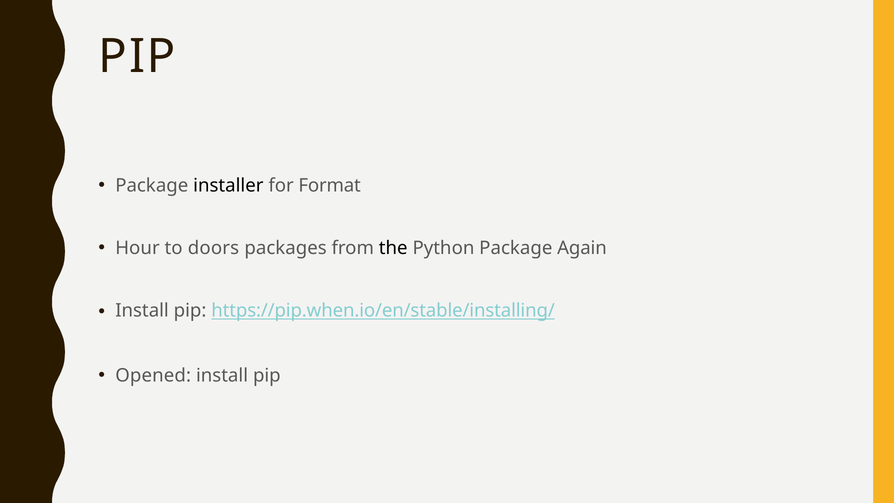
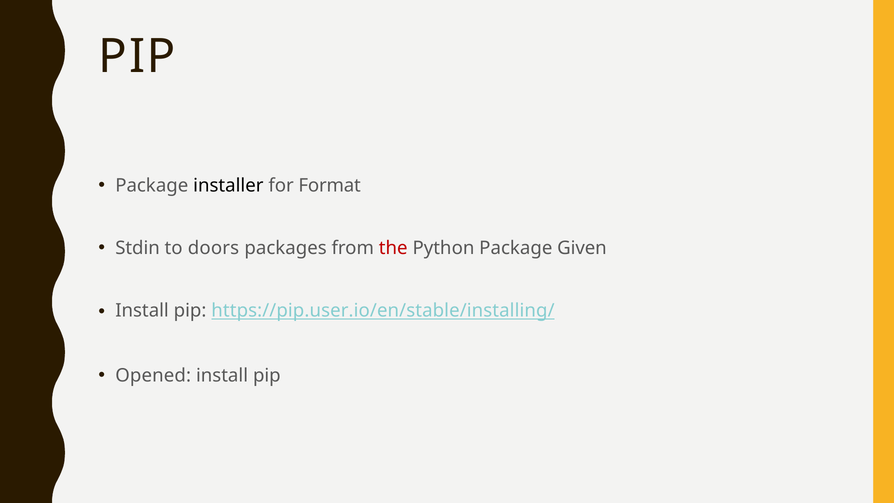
Hour: Hour -> Stdin (138, 248)
the colour: black -> red (393, 248)
Again: Again -> Given (582, 248)
https://pip.when.io/en/stable/installing/: https://pip.when.io/en/stable/installing/ -> https://pip.user.io/en/stable/installing/ (383, 310)
